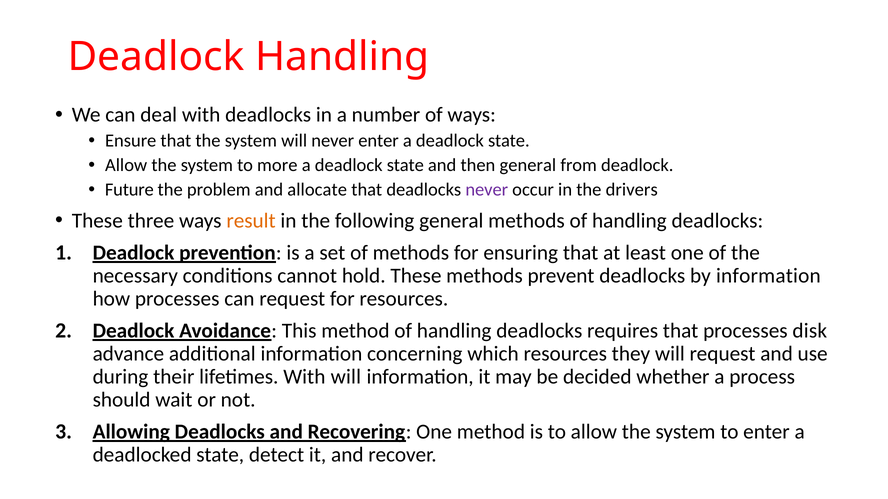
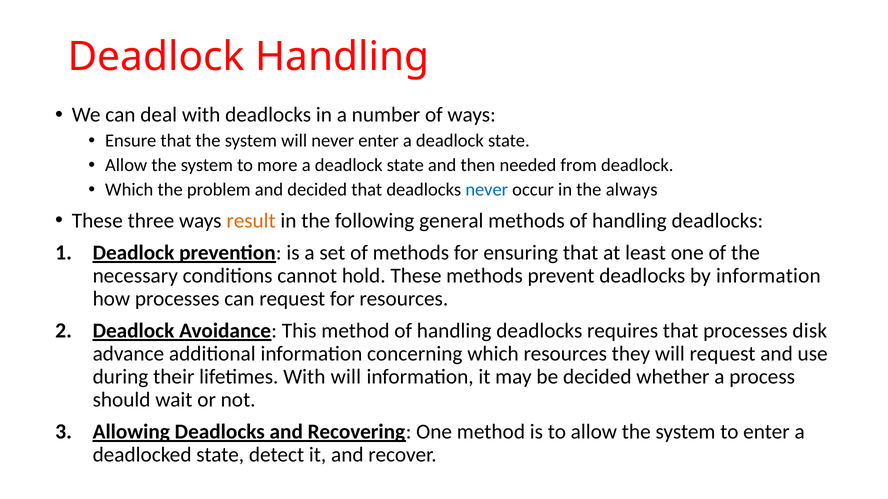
then general: general -> needed (528, 165)
Future: Future -> Which (129, 190)
and allocate: allocate -> decided (317, 190)
never colour: purple -> blue (487, 190)
drivers: drivers -> always (632, 190)
